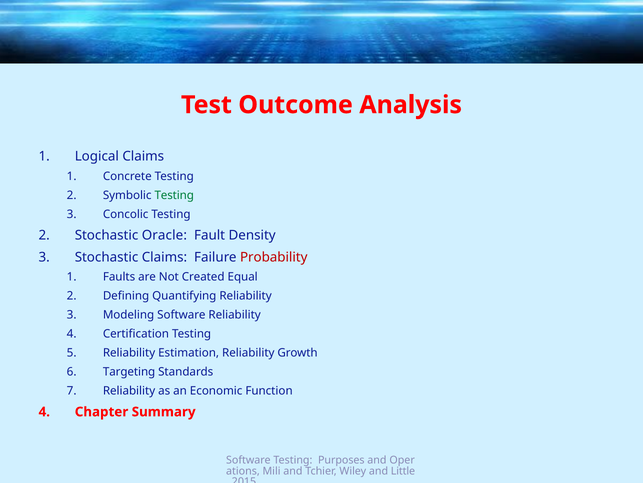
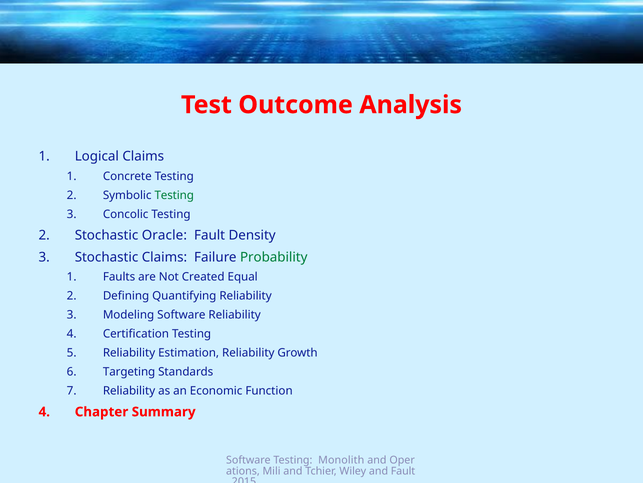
Probability colour: red -> green (274, 257)
Purposes: Purposes -> Monolith (341, 460)
and Little: Little -> Fault (403, 470)
